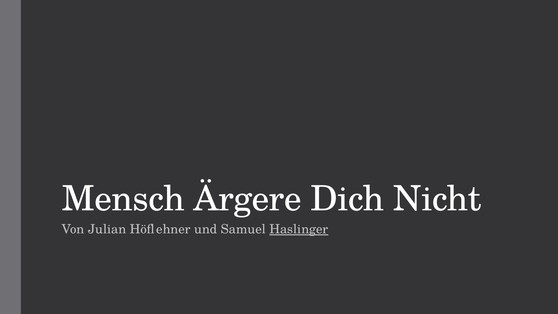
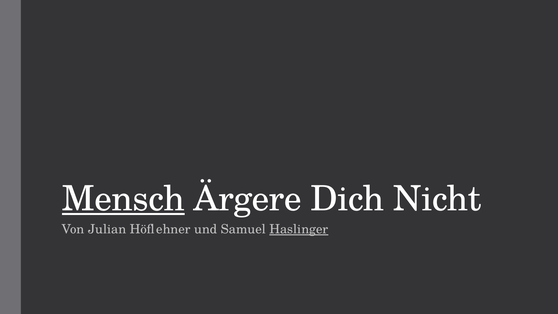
Mensch underline: none -> present (123, 199)
